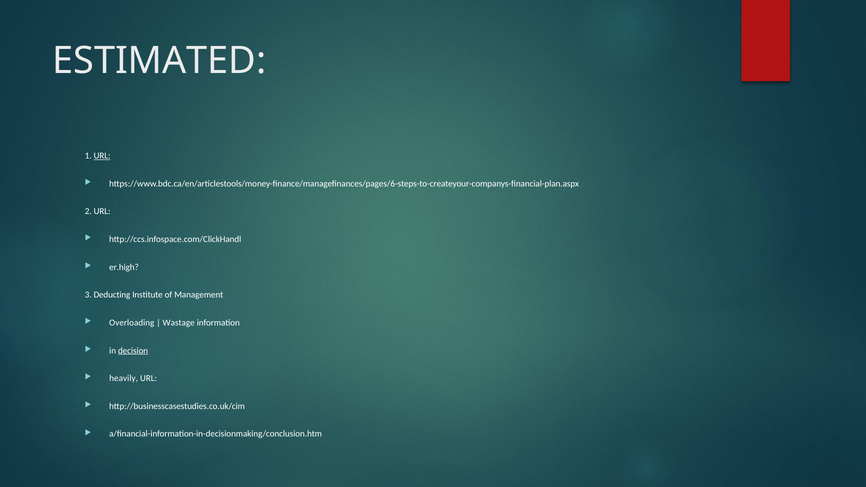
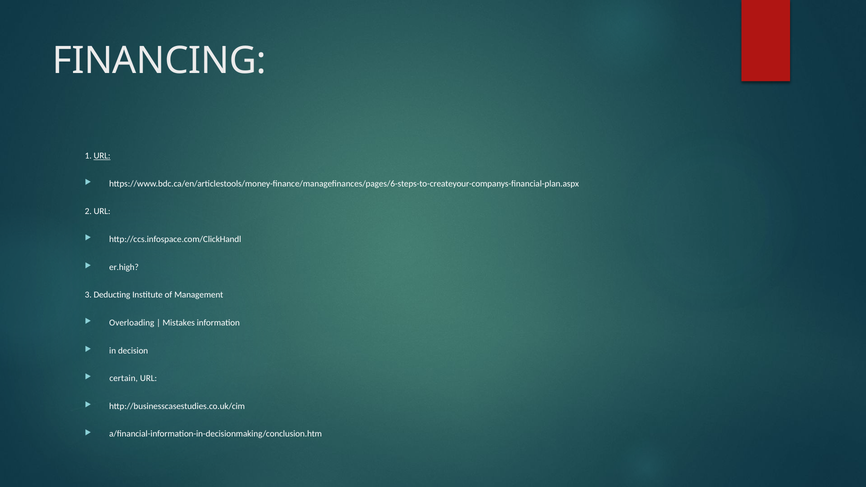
ESTIMATED: ESTIMATED -> FINANCING (159, 61)
Wastage: Wastage -> Mistakes (179, 323)
decision underline: present -> none (133, 351)
heavily: heavily -> certain (124, 378)
